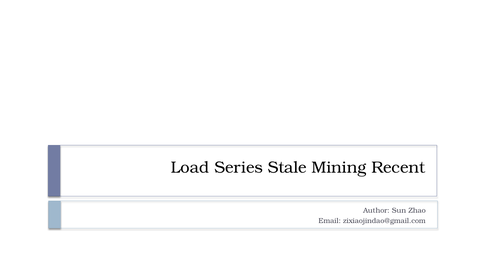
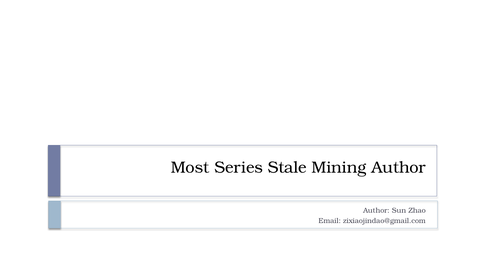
Load: Load -> Most (190, 168)
Mining Recent: Recent -> Author (398, 168)
